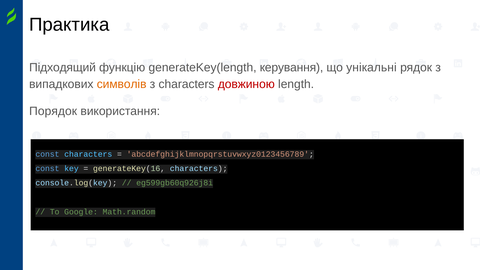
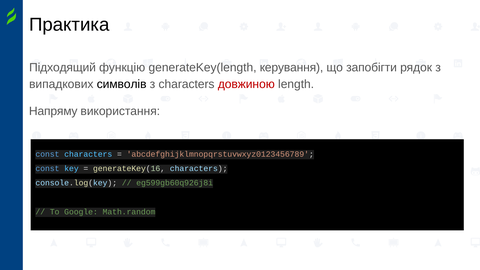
унікальні: унікальні -> запобігти (372, 67)
символів colour: orange -> black (122, 84)
Порядок: Порядок -> Напряму (53, 111)
